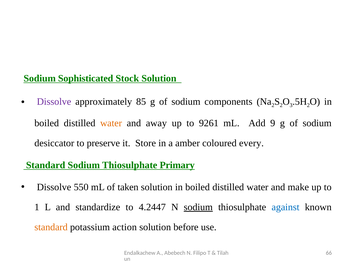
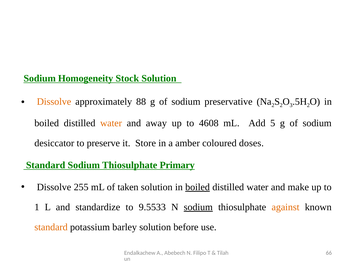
Sophisticated: Sophisticated -> Homogeneity (86, 78)
Dissolve colour: purple -> orange (54, 101)
85: 85 -> 88 (141, 101)
components: components -> preservative (229, 101)
9261: 9261 -> 4608 (209, 123)
9: 9 -> 5 (273, 123)
every: every -> doses (251, 143)
550: 550 -> 255 (81, 187)
boiled underline: none -> present (198, 187)
4.2447: 4.2447 -> 9.5533 (152, 207)
against colour: blue -> orange (286, 207)
action: action -> barley (125, 227)
